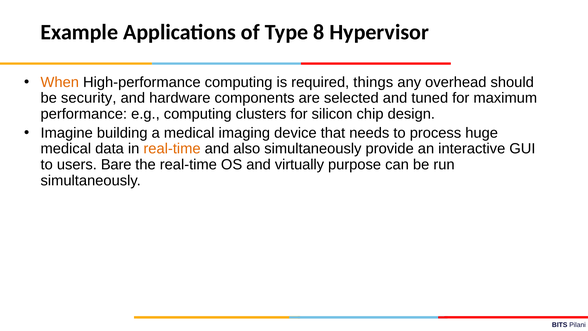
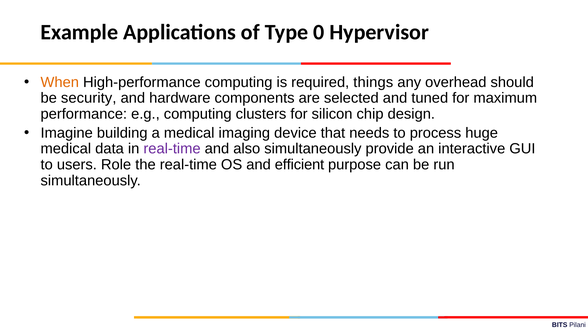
8: 8 -> 0 (319, 32)
real-time colour: orange -> purple (172, 149)
Bare: Bare -> Role (116, 165)
virtually: virtually -> efficient (299, 165)
